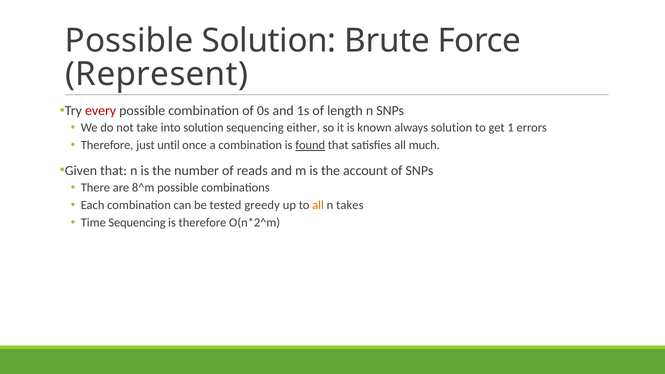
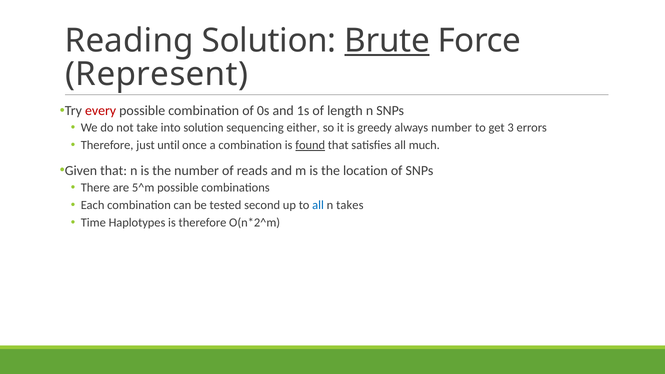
Possible: Possible -> Reading (129, 41)
Brute underline: none -> present (387, 41)
known: known -> greedy (375, 128)
always solution: solution -> number (452, 128)
1: 1 -> 3 (511, 128)
account: account -> location (365, 170)
8^m: 8^m -> 5^m (143, 188)
greedy: greedy -> second (262, 205)
all colour: orange -> blue (318, 205)
Time Sequencing: Sequencing -> Haplotypes (137, 223)
